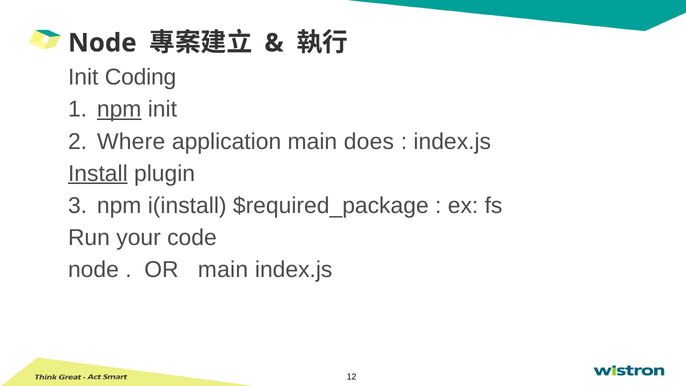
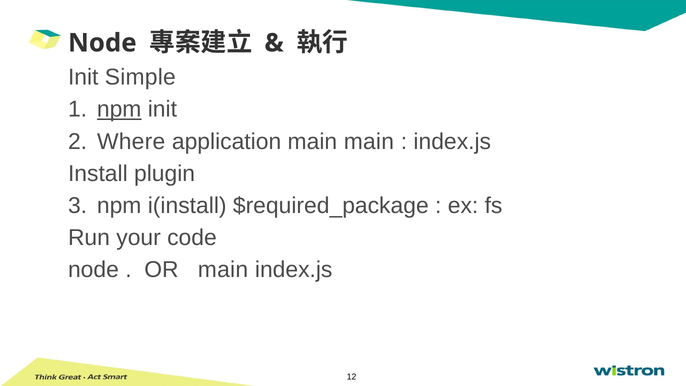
Coding: Coding -> Simple (140, 77)
main does: does -> main (369, 141)
Install underline: present -> none (98, 173)
